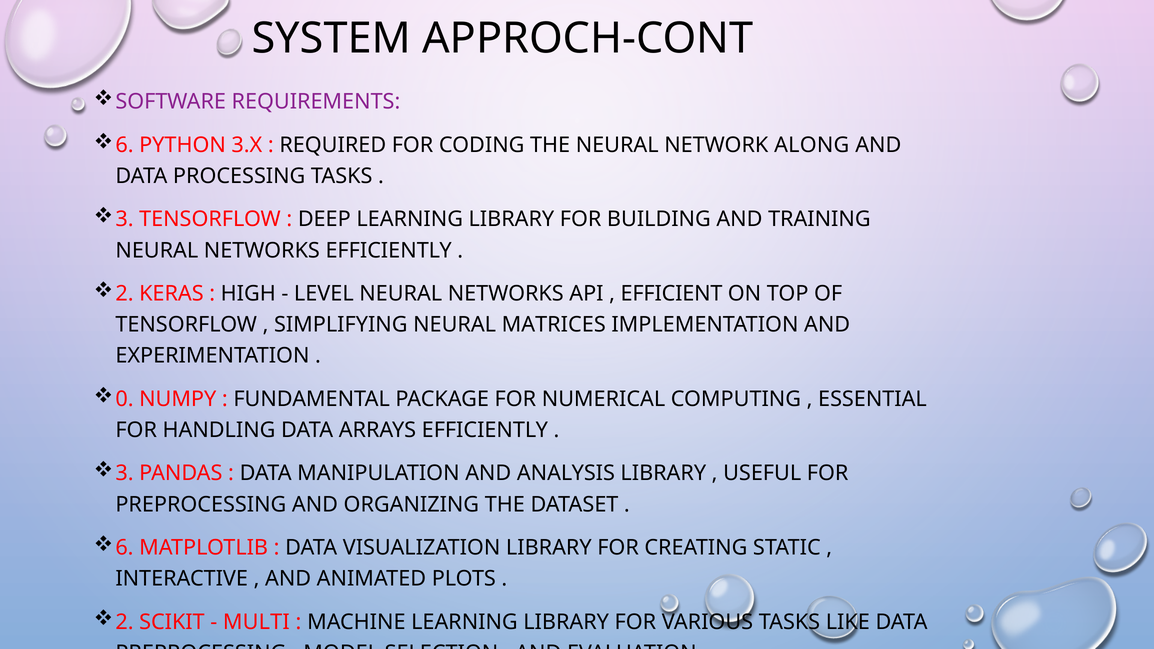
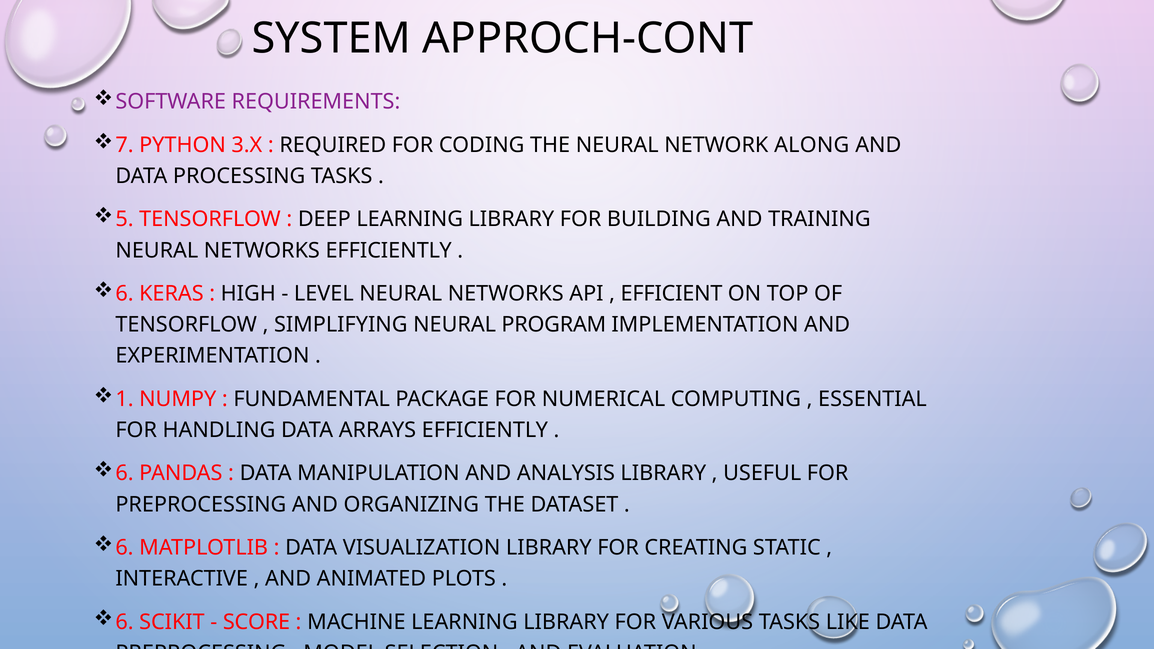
6: 6 -> 7 (125, 145)
3: 3 -> 5 (125, 219)
2: 2 -> 6 (125, 294)
MATRICES: MATRICES -> PROGRAM (554, 325)
0: 0 -> 1 (125, 399)
3: 3 -> 6 (125, 473)
2: 2 -> 6 (125, 622)
MULTI: MULTI -> SCORE (257, 622)
